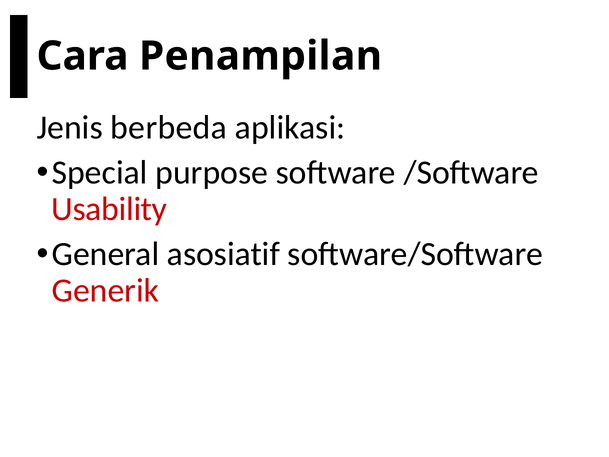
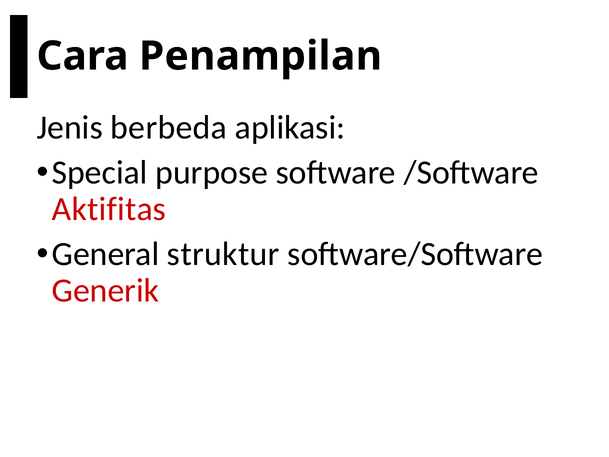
Usability: Usability -> Aktifitas (109, 209)
asosiatif: asosiatif -> struktur (223, 254)
